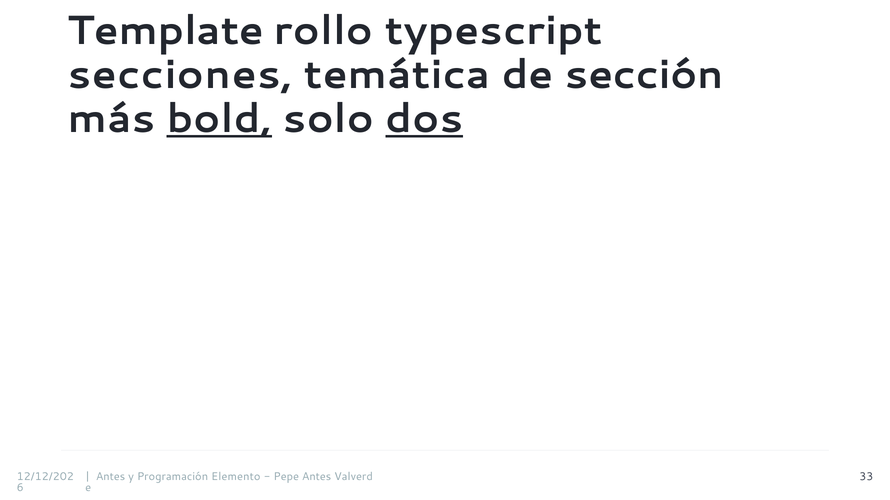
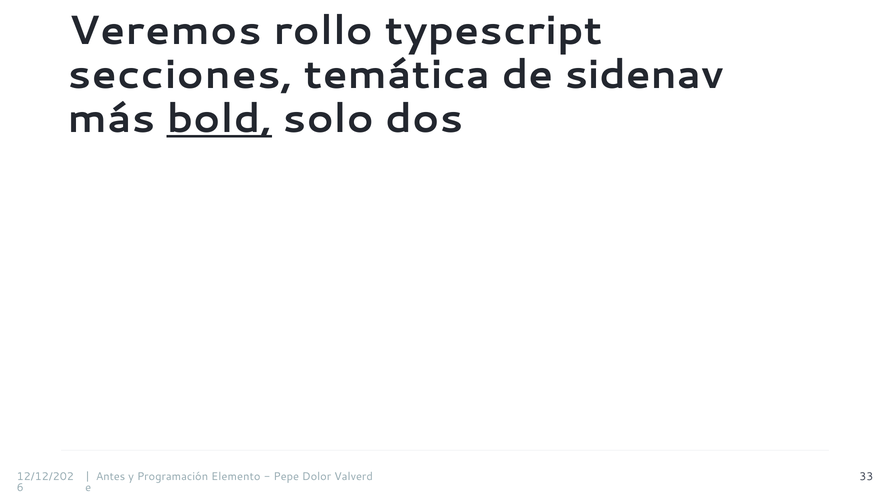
Template: Template -> Veremos (165, 31)
sección: sección -> sidenav (644, 75)
dos underline: present -> none (424, 119)
Pepe Antes: Antes -> Dolor (317, 477)
